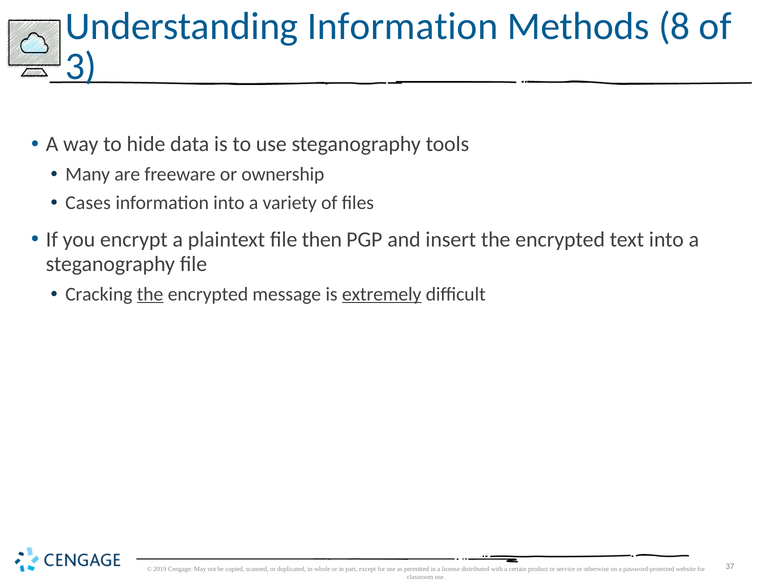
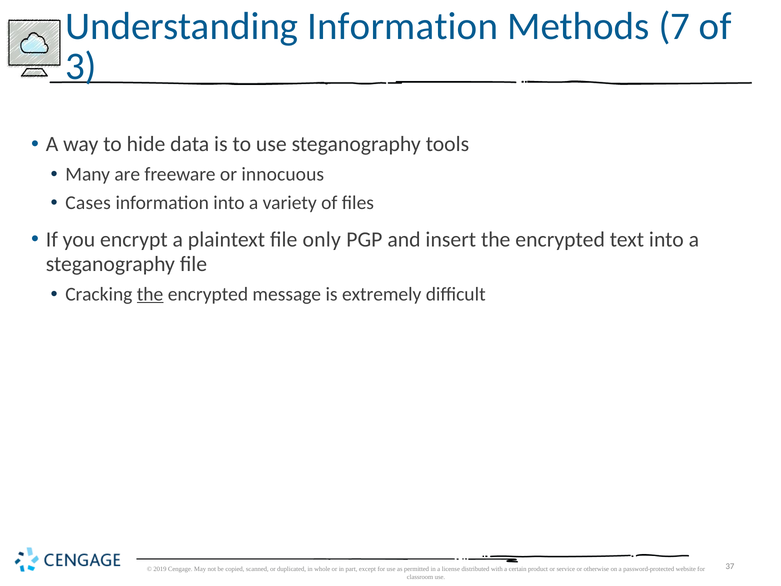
8: 8 -> 7 (674, 27)
ownership: ownership -> innocuous (283, 174)
then: then -> only (322, 239)
extremely underline: present -> none (382, 294)
